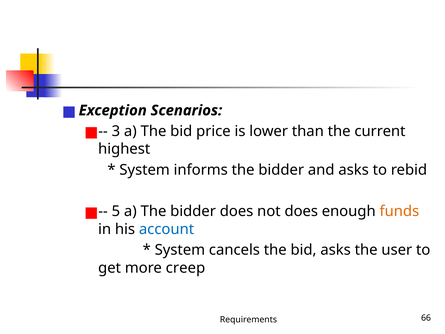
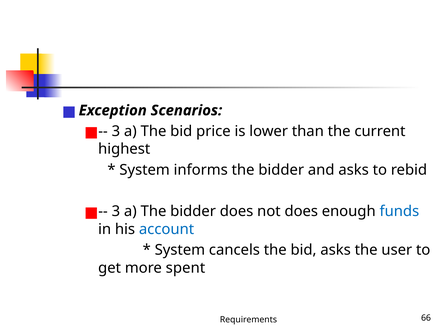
5: 5 -> 3 (116, 211)
funds colour: orange -> blue (399, 211)
creep: creep -> spent (185, 268)
